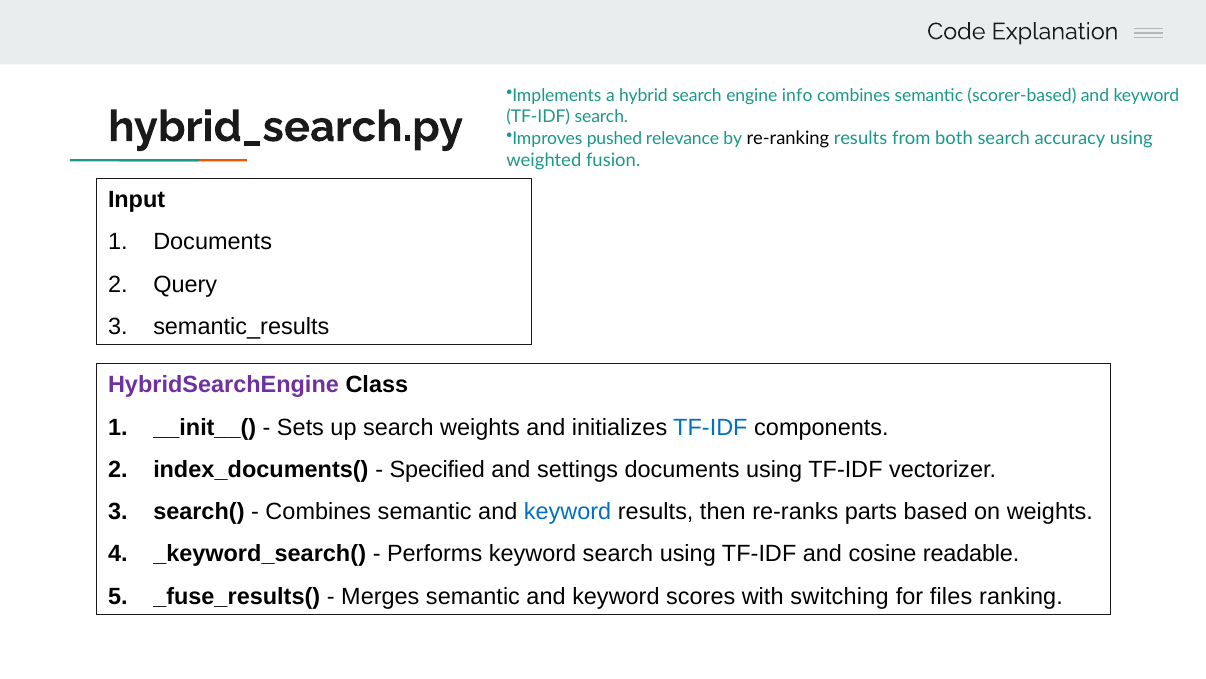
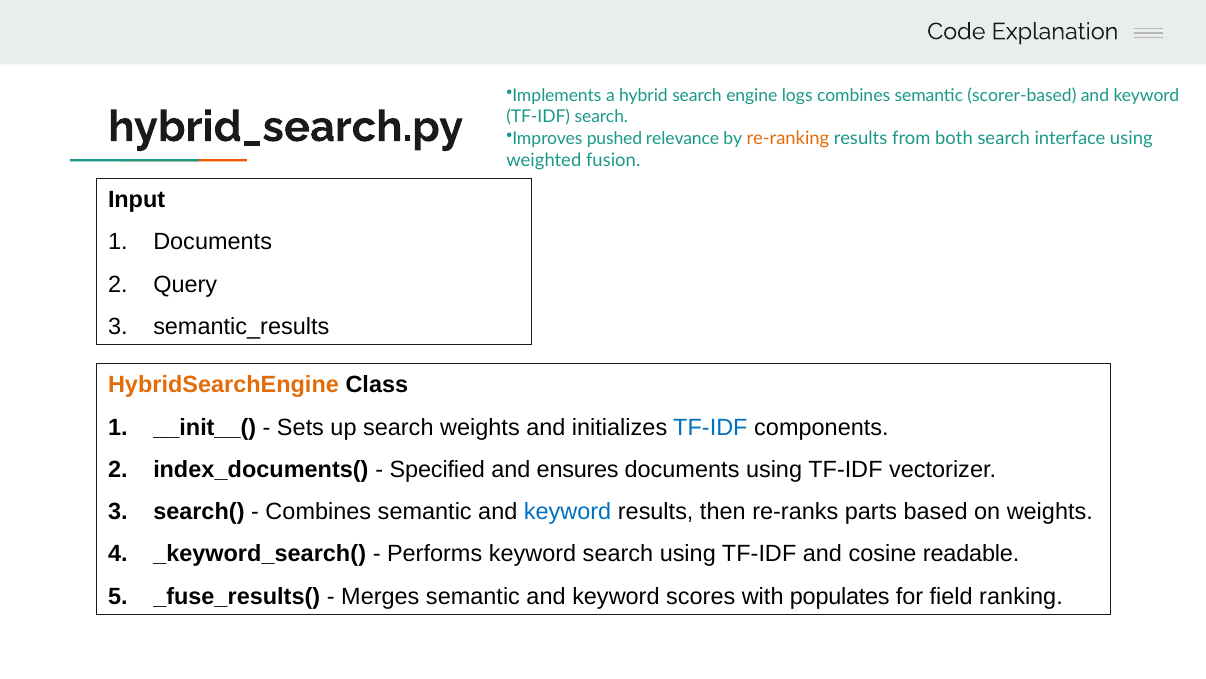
info: info -> logs (797, 96)
re-ranking colour: black -> orange (788, 138)
accuracy: accuracy -> interface (1070, 138)
HybridSearchEngine colour: purple -> orange (223, 385)
settings: settings -> ensures (578, 469)
switching: switching -> populates (840, 596)
files: files -> field (951, 596)
